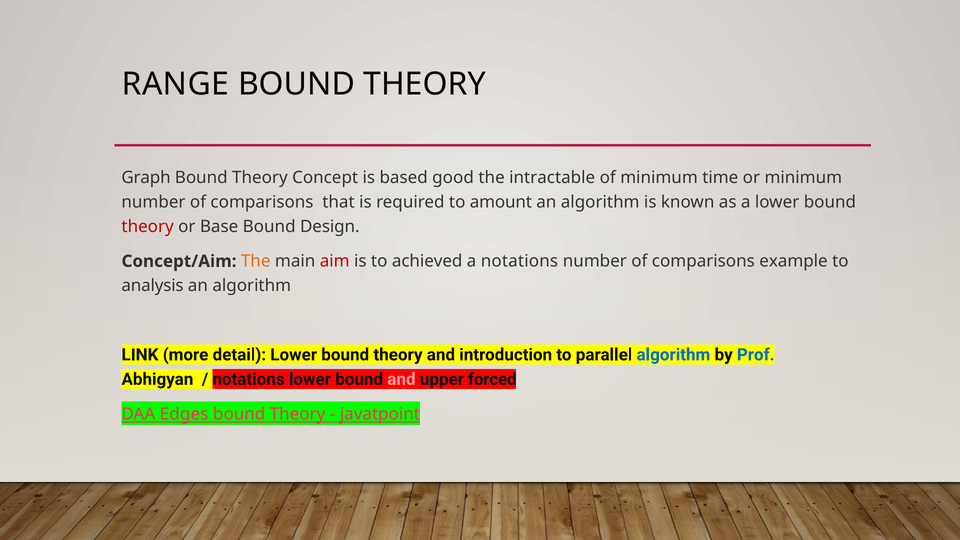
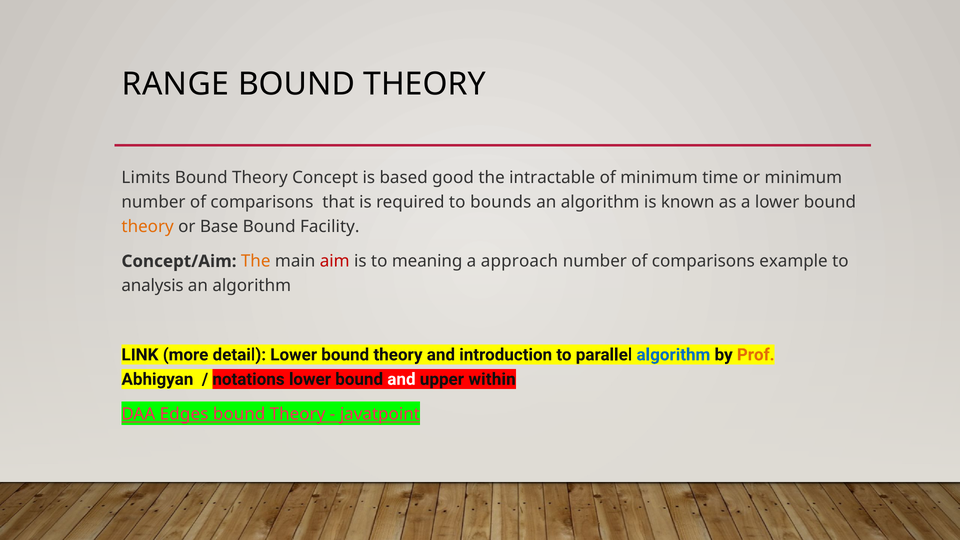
Graph: Graph -> Limits (146, 178)
amount: amount -> bounds (501, 202)
theory colour: red -> orange (148, 227)
Design: Design -> Facility (330, 227)
achieved: achieved -> meaning (427, 261)
a notations: notations -> approach (519, 261)
Prof colour: blue -> orange (756, 355)
and colour: pink -> white (401, 379)
forced: forced -> within (492, 379)
